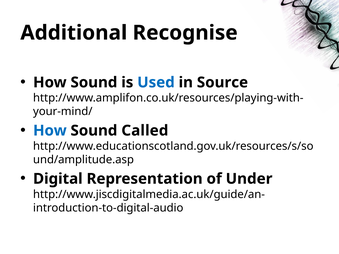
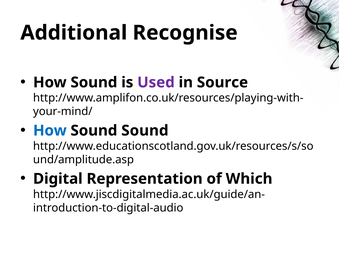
Used colour: blue -> purple (156, 82)
Sound Called: Called -> Sound (145, 131)
Under: Under -> Which (249, 179)
